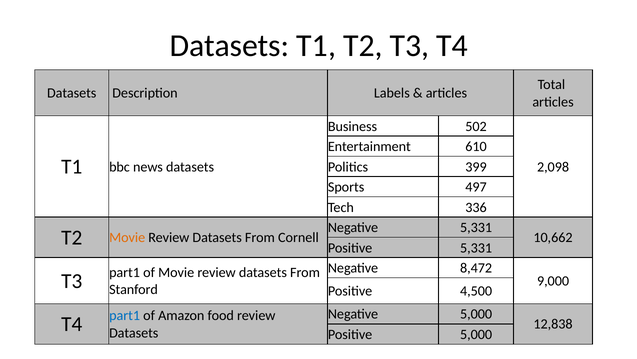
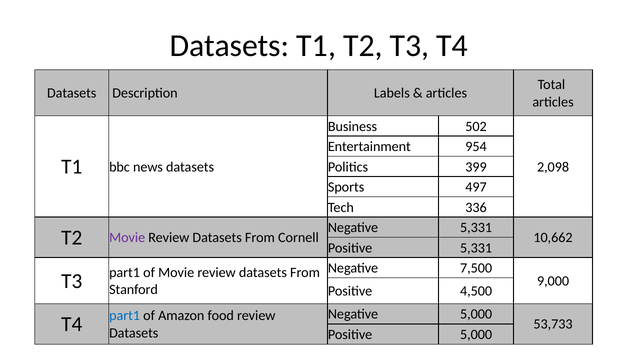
610: 610 -> 954 (476, 146)
Movie colour: orange -> purple (127, 237)
8,472: 8,472 -> 7,500 (476, 268)
12,838: 12,838 -> 53,733 (553, 324)
